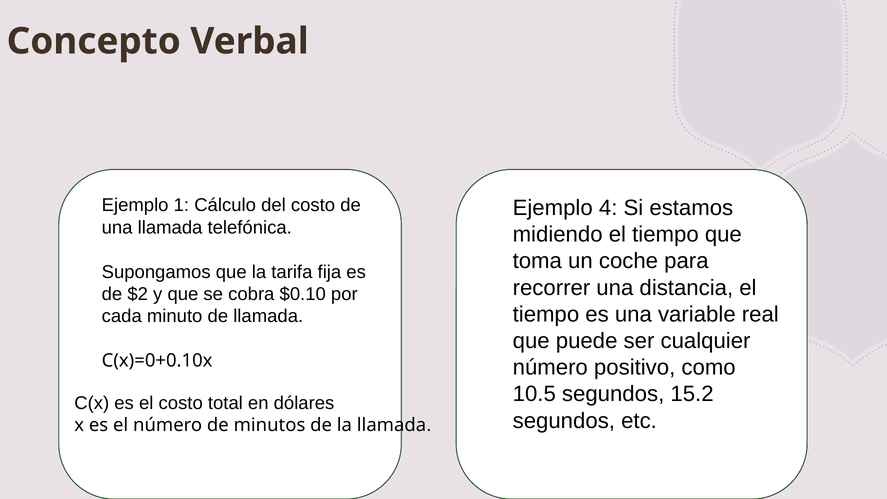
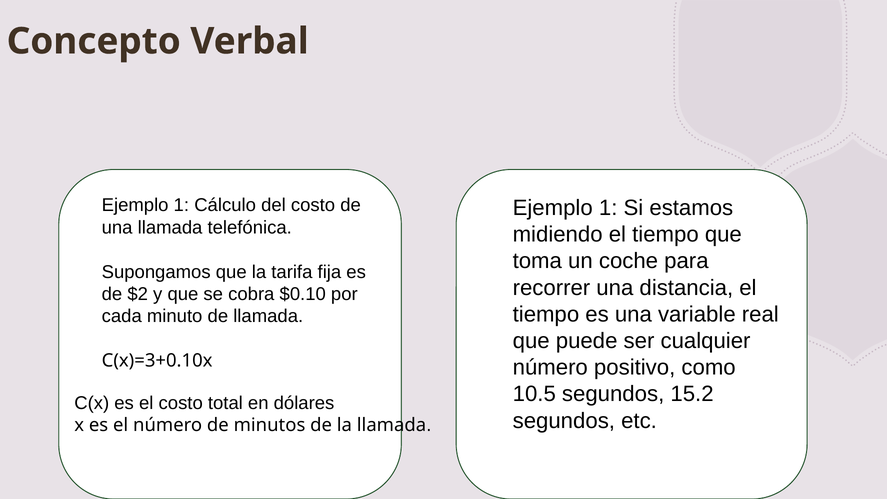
4: 4 -> 1 (608, 208)
C(x)=0+0.10x: C(x)=0+0.10x -> C(x)=3+0.10x (157, 361)
